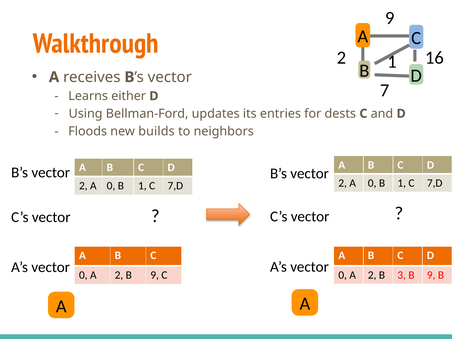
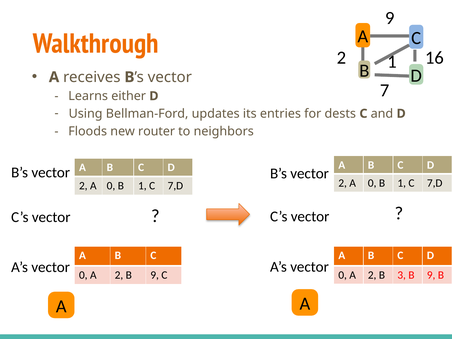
builds: builds -> router (157, 131)
